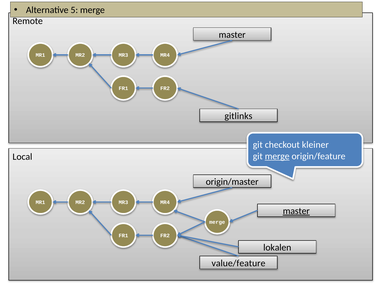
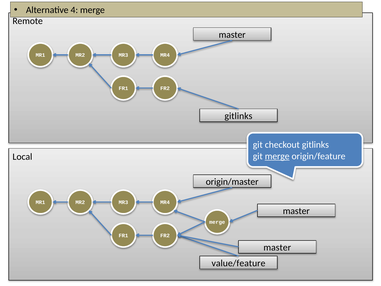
5: 5 -> 4 (74, 10)
checkout kleiner: kleiner -> gitlinks (315, 145)
master underline: present -> none (296, 211)
lokalen: lokalen -> master (277, 247)
